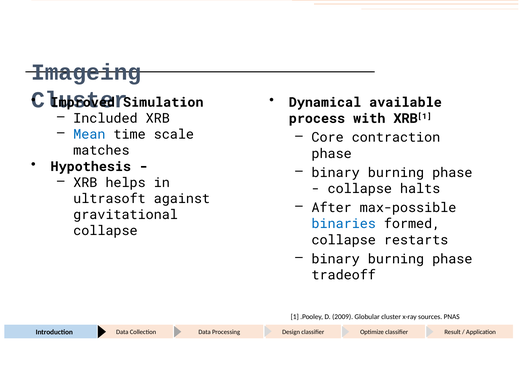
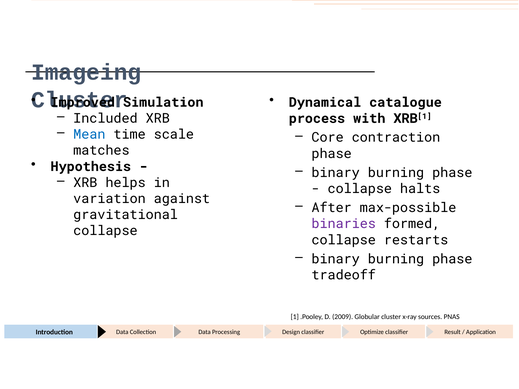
available: available -> catalogue (406, 102)
ultrasoft: ultrasoft -> variation (109, 199)
binaries colour: blue -> purple (344, 224)
